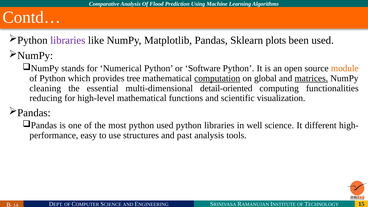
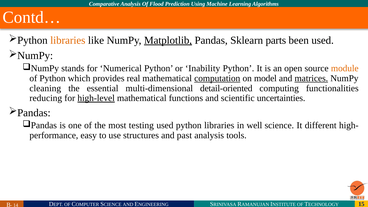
libraries colour: purple -> orange (68, 40)
Matplotlib underline: none -> present (168, 40)
plots: plots -> parts (276, 40)
Software: Software -> Inability (203, 68)
tree: tree -> real (133, 78)
global: global -> model (265, 78)
high-level underline: none -> present (96, 98)
visualization: visualization -> uncertainties (281, 98)
most python: python -> testing (141, 125)
